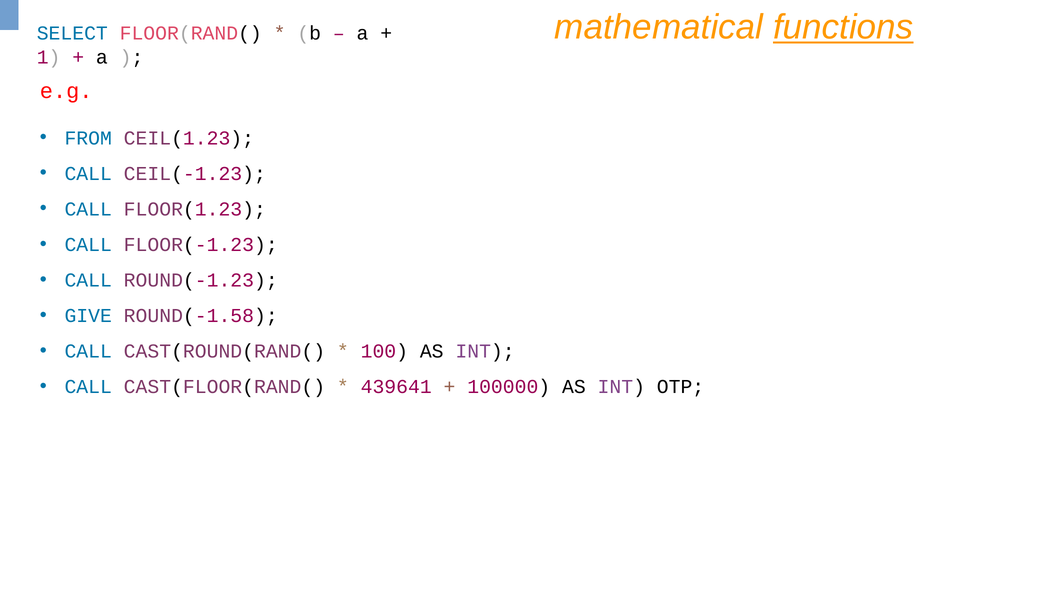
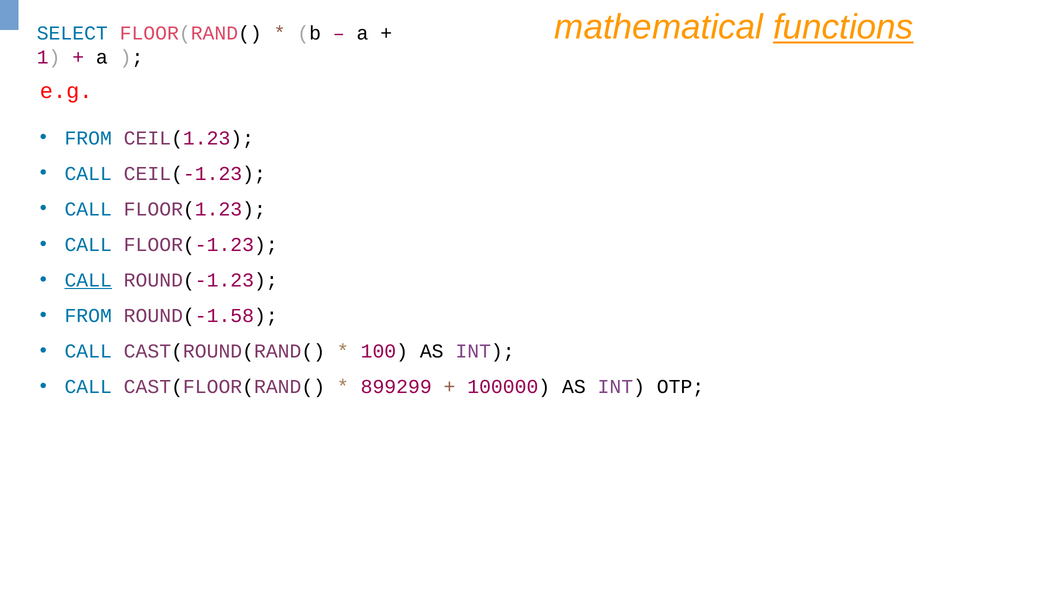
CALL underline: none -> present (88, 280)
GIVE: GIVE -> FROM (88, 316)
439641: 439641 -> 899299 (396, 387)
